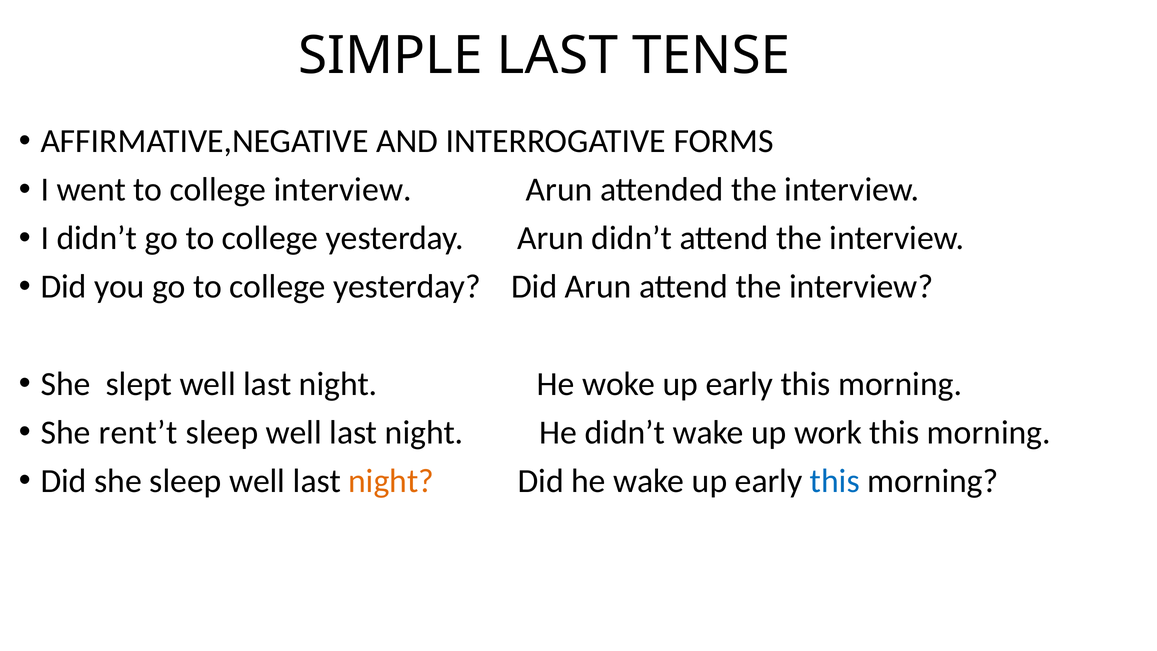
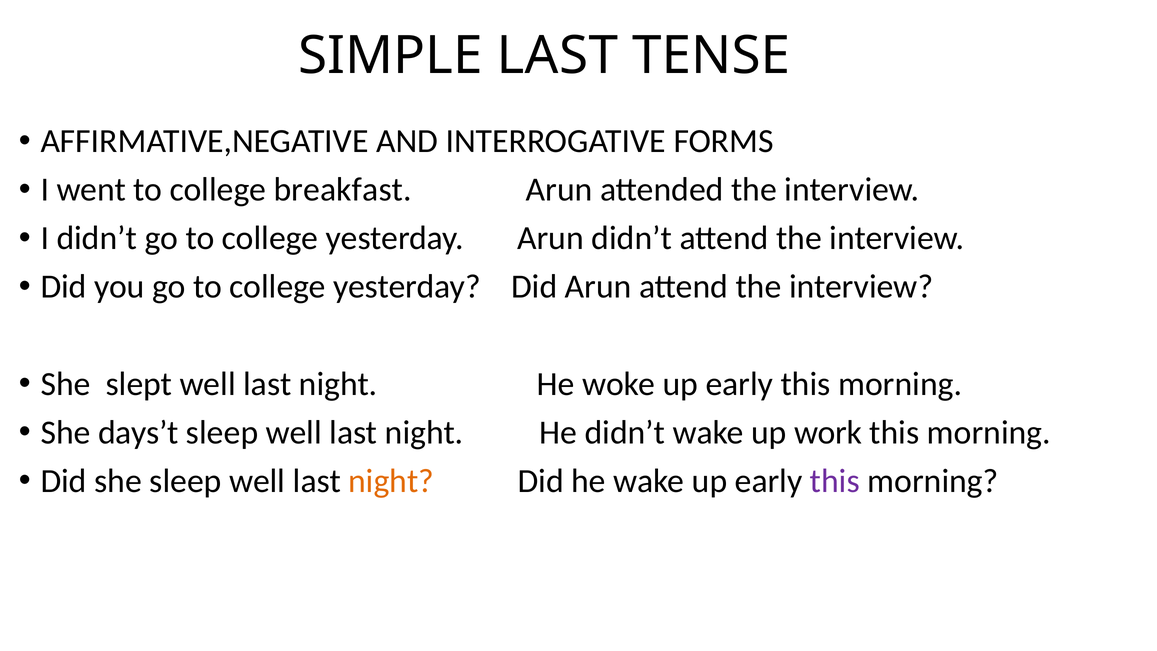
college interview: interview -> breakfast (343, 190)
rent’t: rent’t -> days’t (138, 432)
this colour: blue -> purple (835, 481)
